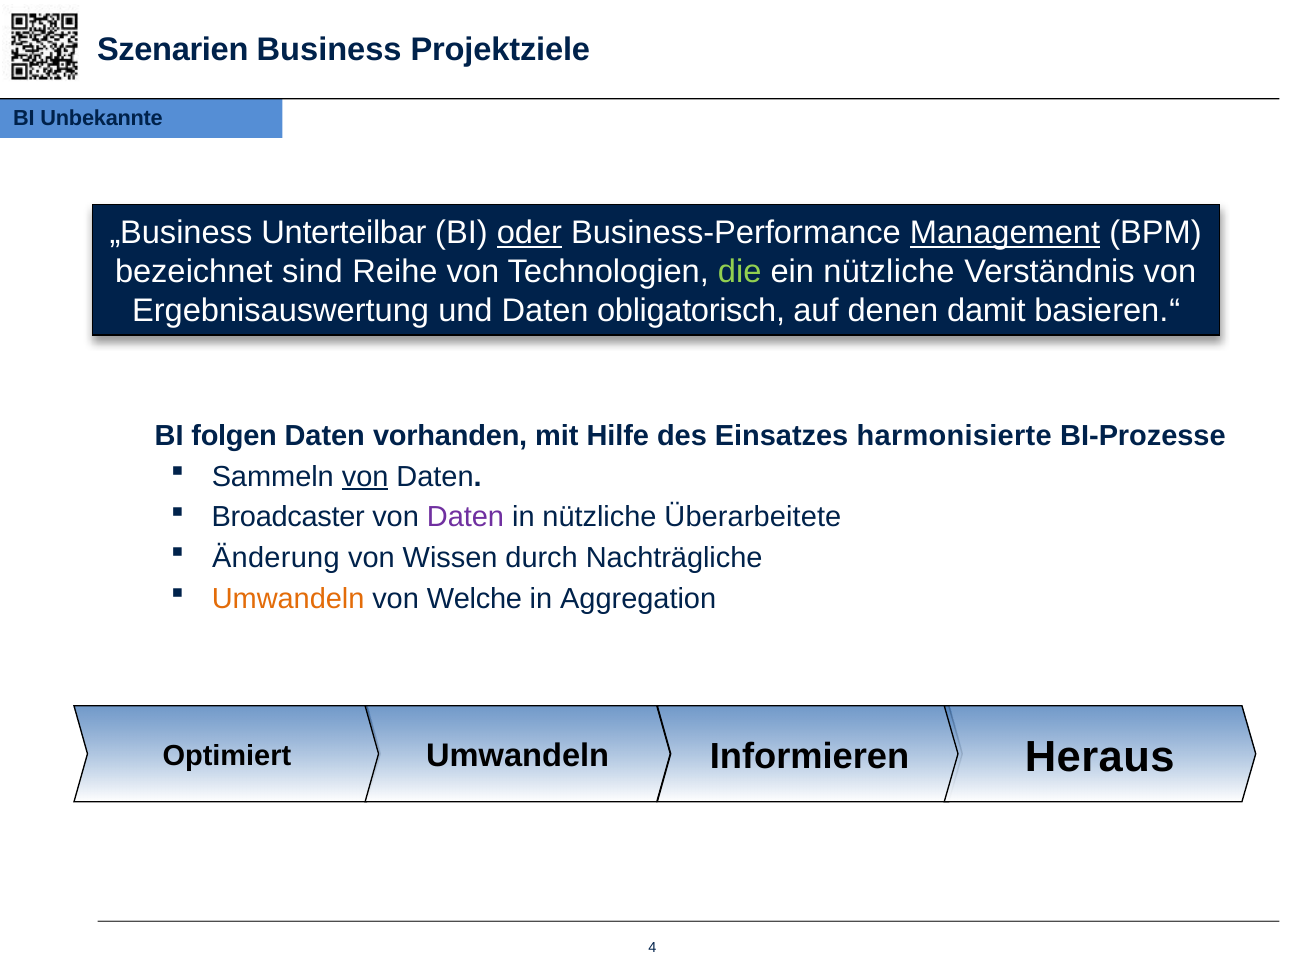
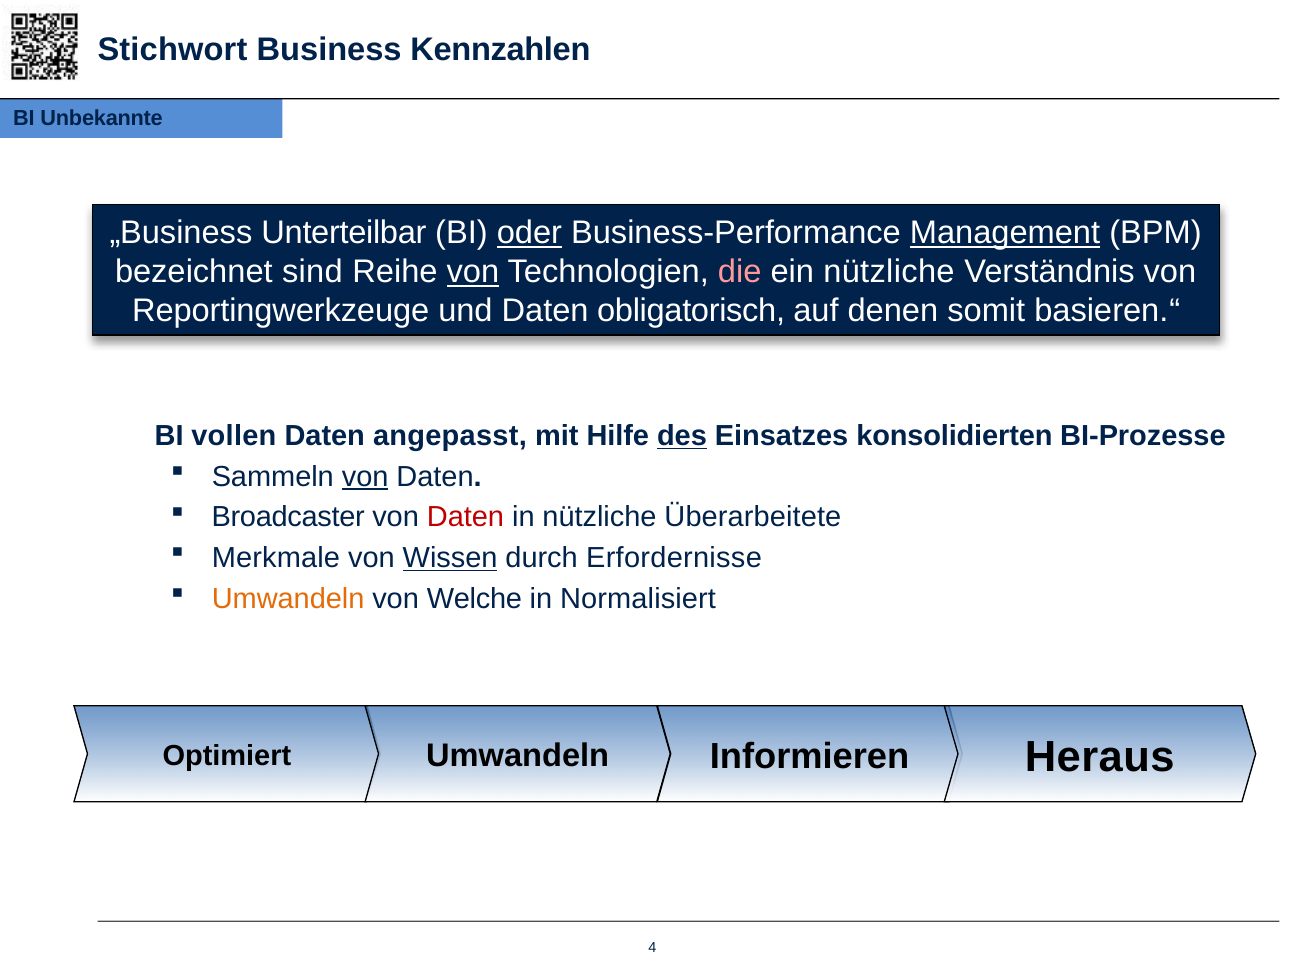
Szenarien: Szenarien -> Stichwort (172, 50)
Projektziele: Projektziele -> Kennzahlen (500, 50)
von underline: none -> present (473, 272)
die colour: light green -> pink (740, 272)
Ergebnisauswertung: Ergebnisauswertung -> Reportingwerkzeuge (281, 311)
damit: damit -> somit (986, 311)
folgen: folgen -> vollen (234, 436)
vorhanden: vorhanden -> angepasst (450, 436)
des underline: none -> present (682, 436)
harmonisierte: harmonisierte -> konsolidierten (954, 436)
Daten colour: purple -> red (465, 517)
Änderung: Änderung -> Merkmale (276, 558)
Wissen underline: none -> present (450, 558)
Nachträgliche: Nachträgliche -> Erfordernisse (674, 558)
Aggregation: Aggregation -> Normalisiert (638, 598)
